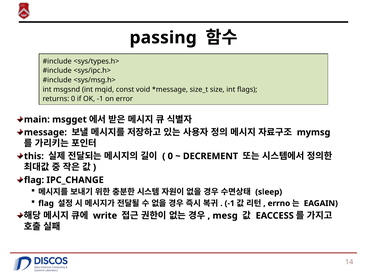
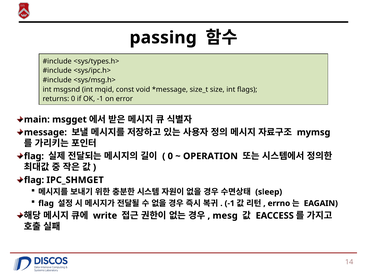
this: this -> flag (34, 156)
DECREMENT: DECREMENT -> OPERATION (210, 156)
IPC_CHANGE: IPC_CHANGE -> IPC_SHMGET (75, 180)
